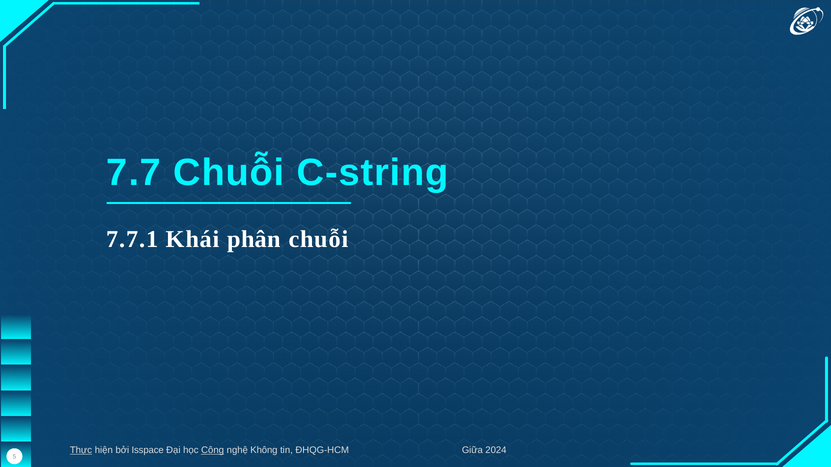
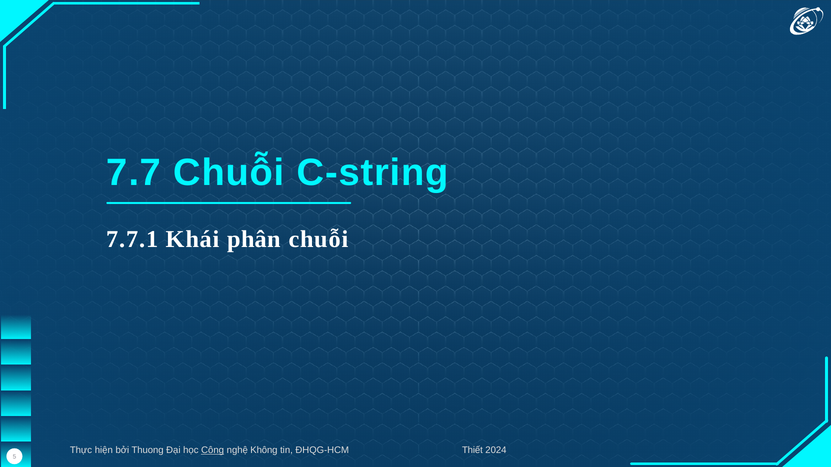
Thực underline: present -> none (81, 451)
Isspace: Isspace -> Thuong (148, 451)
Giữa: Giữa -> Thiết (472, 451)
